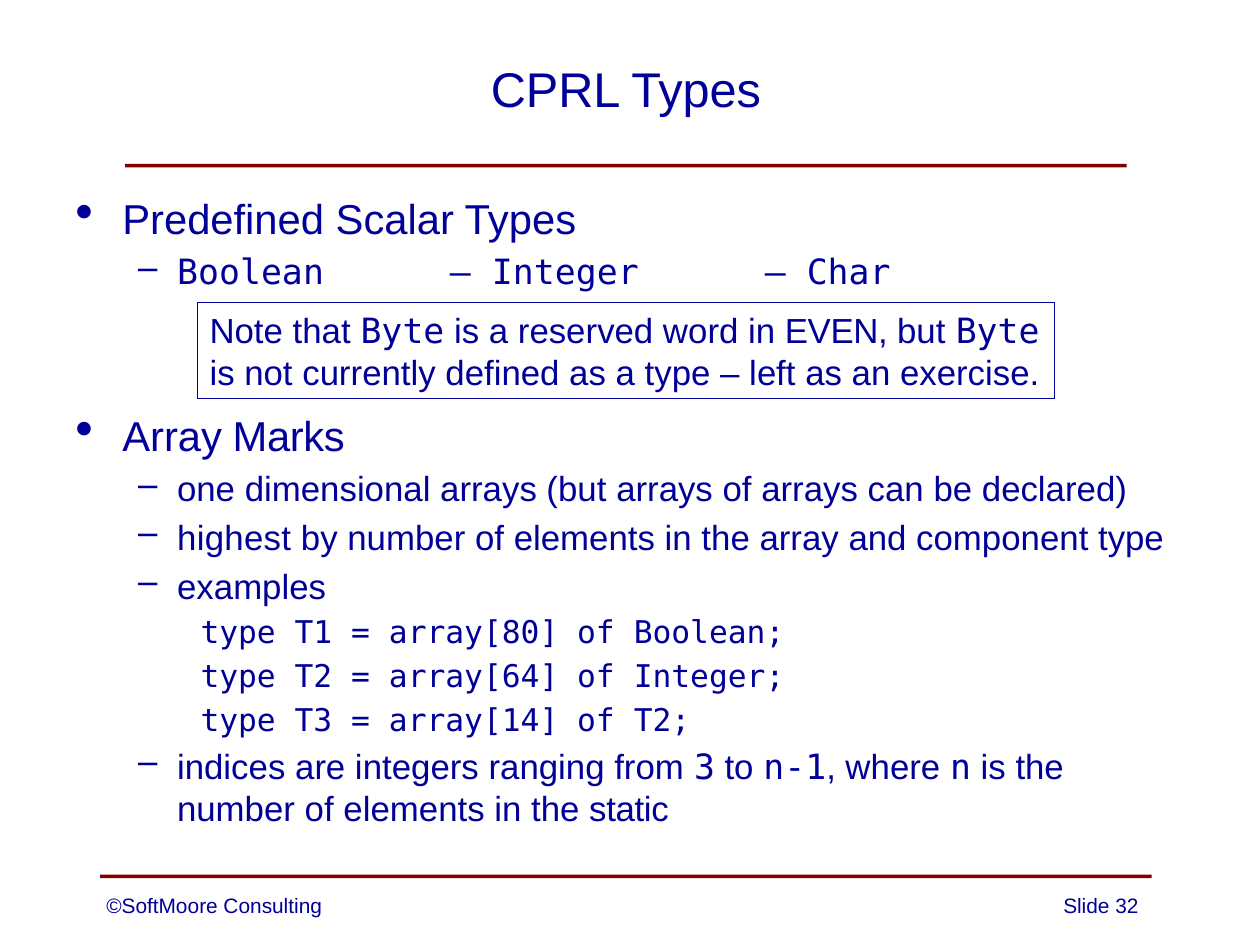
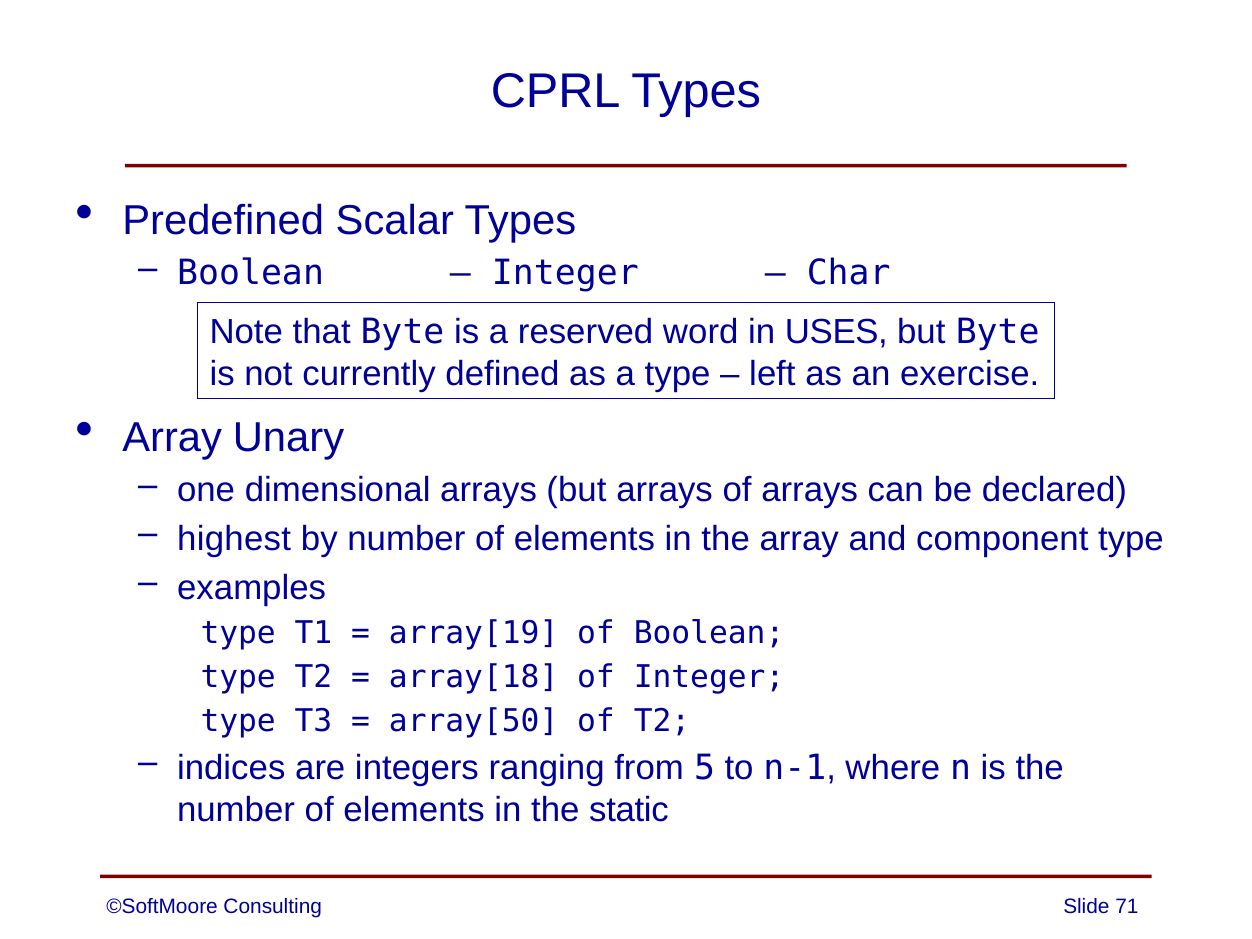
EVEN: EVEN -> USES (836, 332)
Marks: Marks -> Unary (288, 438)
array[80: array[80 -> array[19 (474, 633)
array[64: array[64 -> array[18 (474, 677)
array[14: array[14 -> array[50 (474, 721)
3: 3 -> 5 (705, 768)
32: 32 -> 71 (1127, 907)
